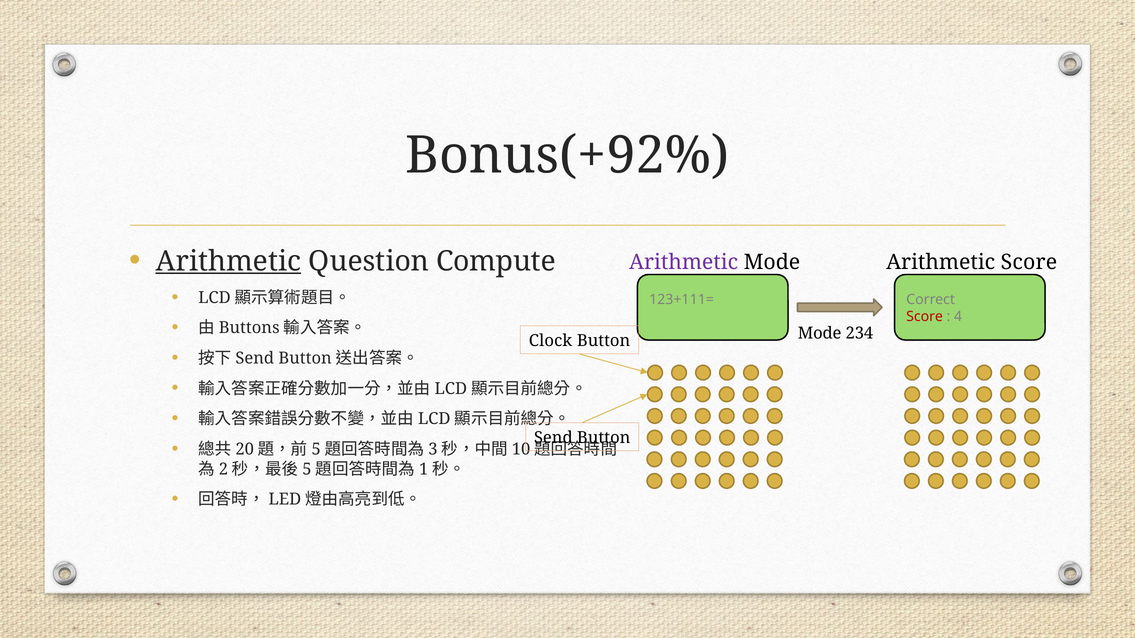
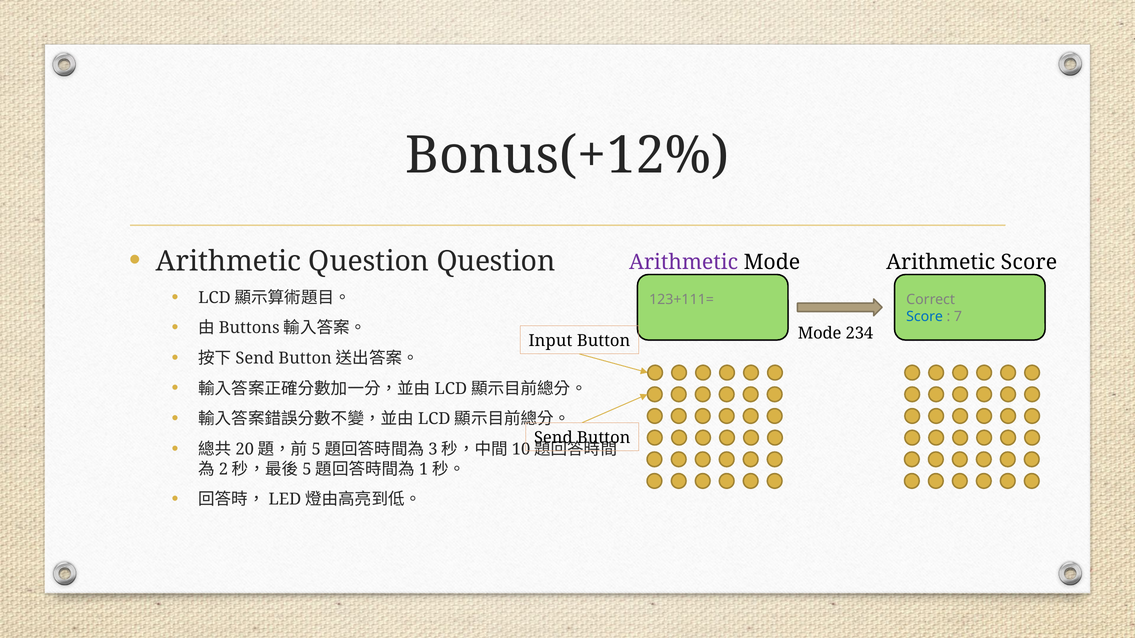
Bonus(+92%: Bonus(+92% -> Bonus(+12% (567, 156)
Arithmetic underline: present -> none (228, 261)
Question Compute: Compute -> Question (496, 261)
Score colour: red -> blue (925, 317)
4: 4 -> 7 (958, 317)
Clock: Clock -> Input (550, 341)
